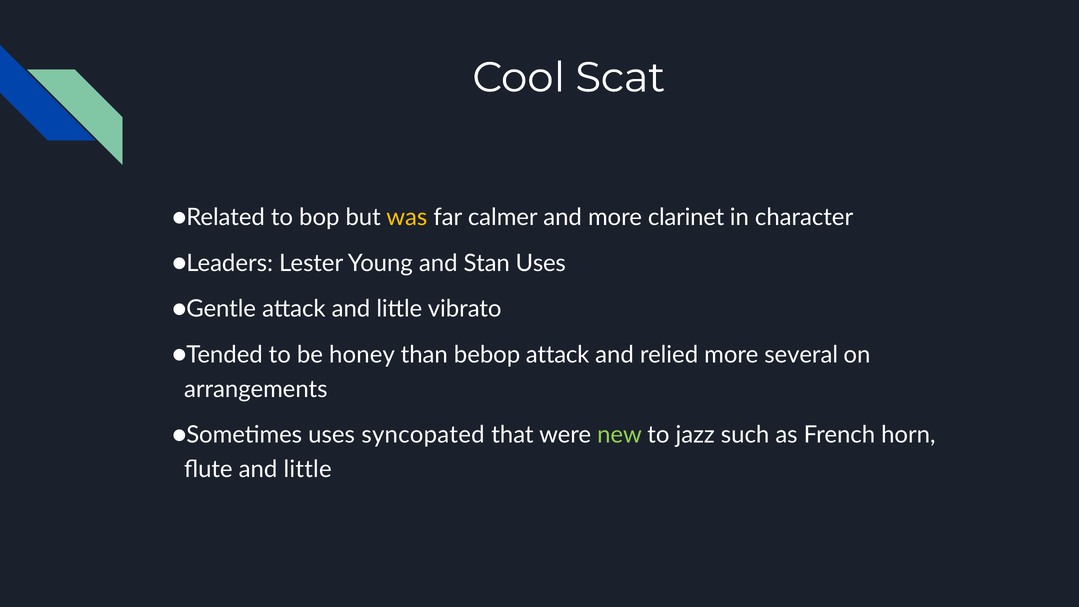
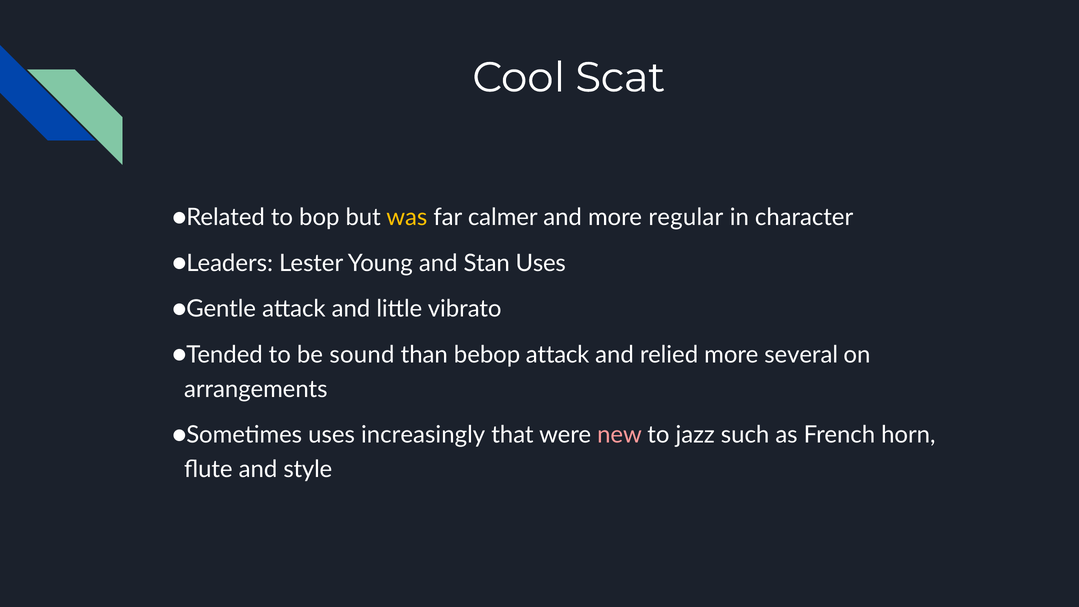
clarinet: clarinet -> regular (686, 218)
honey: honey -> sound (362, 355)
syncopated: syncopated -> increasingly (423, 435)
new colour: light green -> pink (620, 435)
flute and little: little -> style (308, 470)
